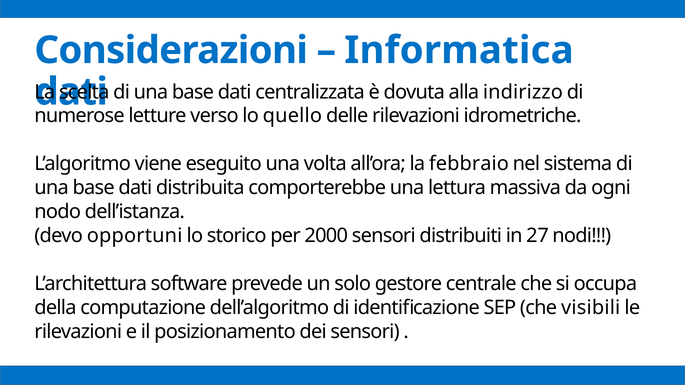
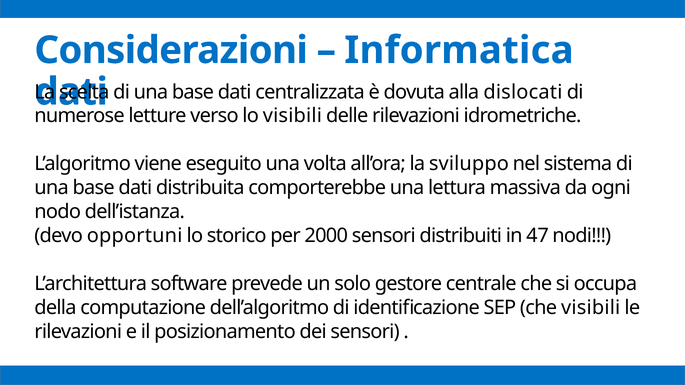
indirizzo: indirizzo -> dislocati (523, 92)
lo quello: quello -> visibili (292, 116)
febbraio: febbraio -> sviluppo (469, 164)
27: 27 -> 47 (538, 236)
